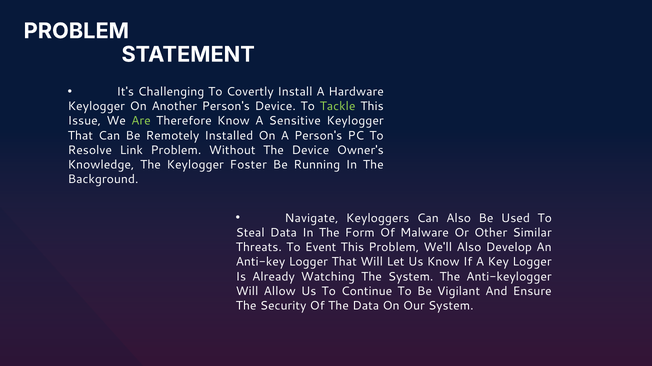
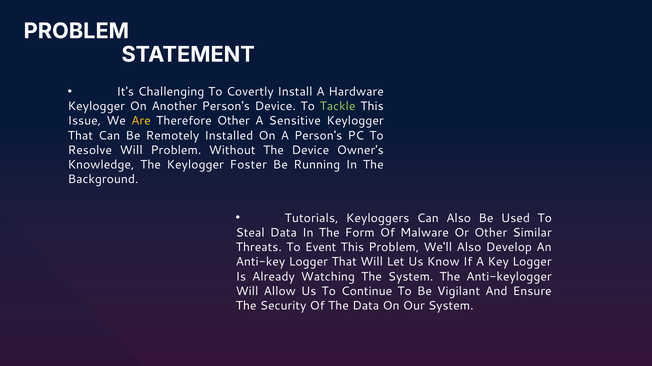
Are colour: light green -> yellow (141, 121)
Therefore Know: Know -> Other (233, 121)
Resolve Link: Link -> Will (131, 150)
Navigate: Navigate -> Tutorials (312, 218)
